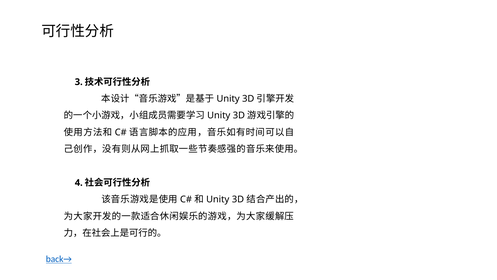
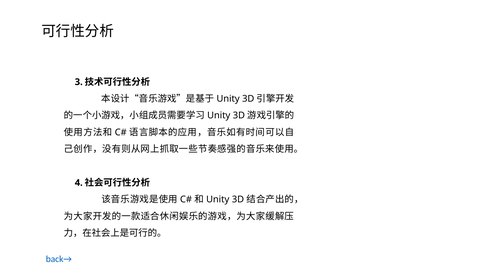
back→ underline: present -> none (59, 259)
